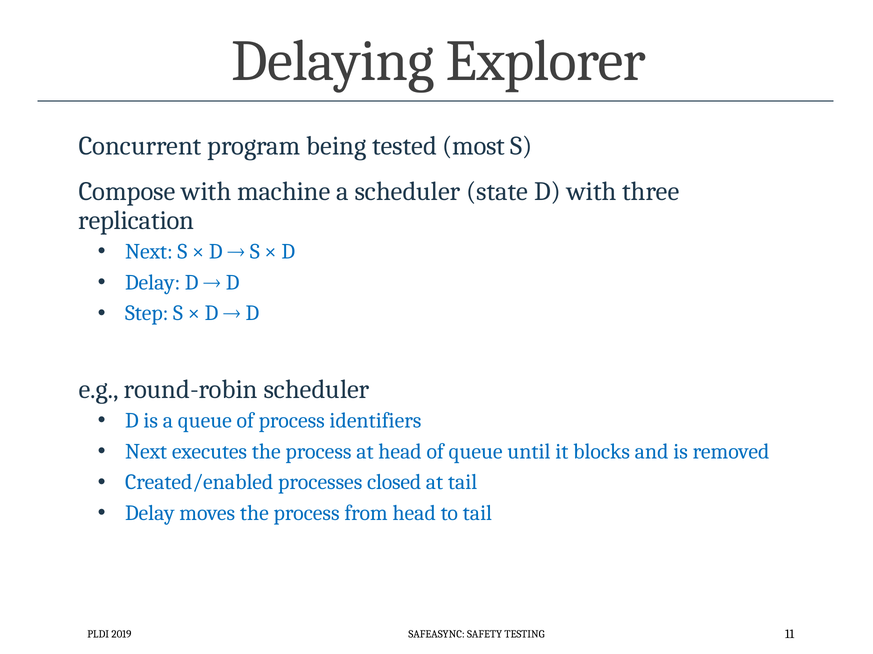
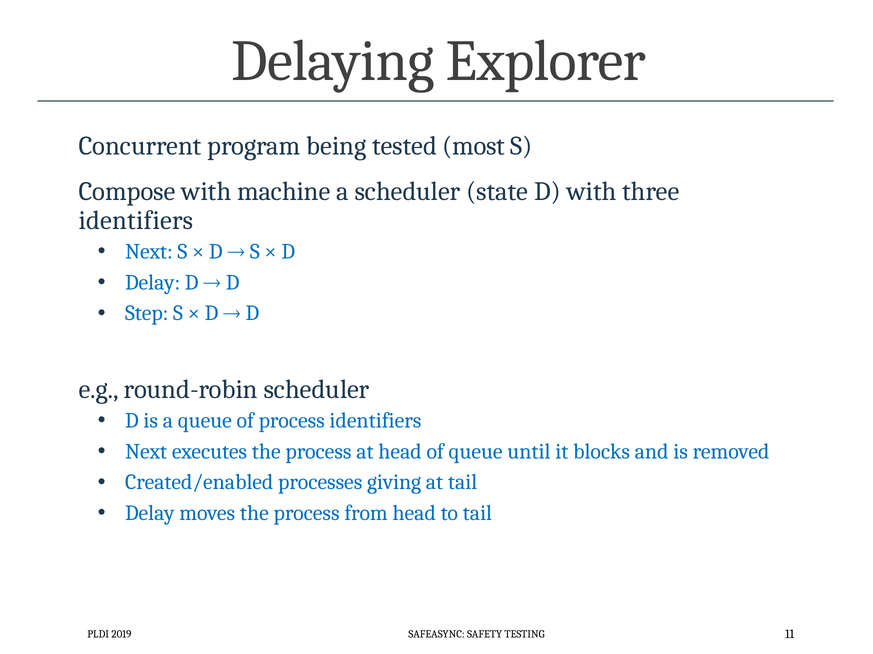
replication: replication -> identifiers (136, 221)
closed: closed -> giving (394, 483)
